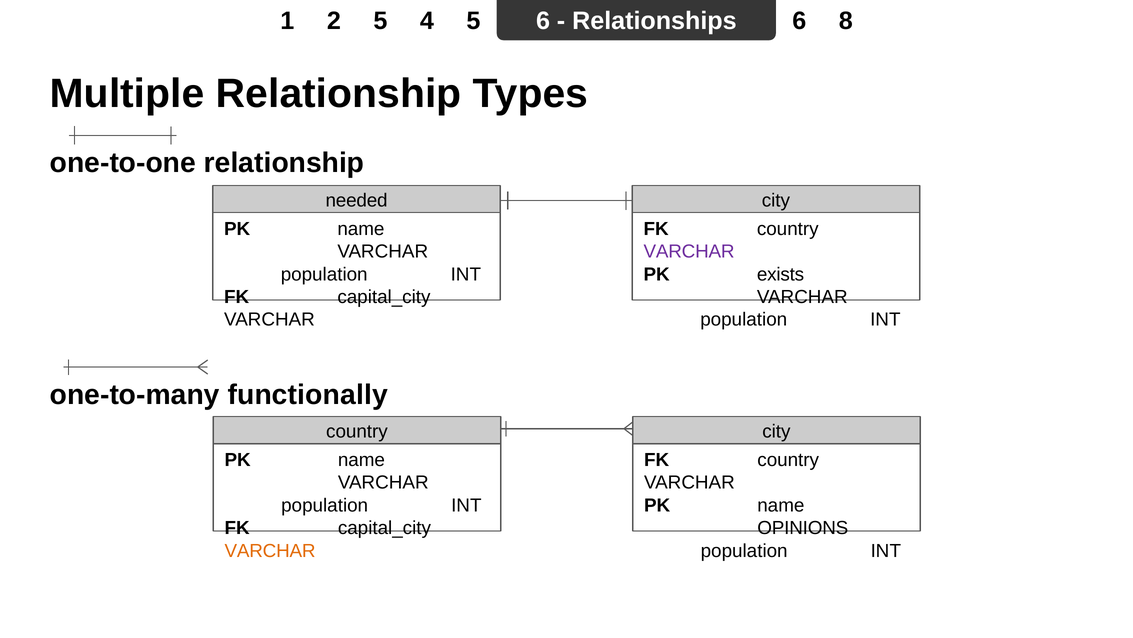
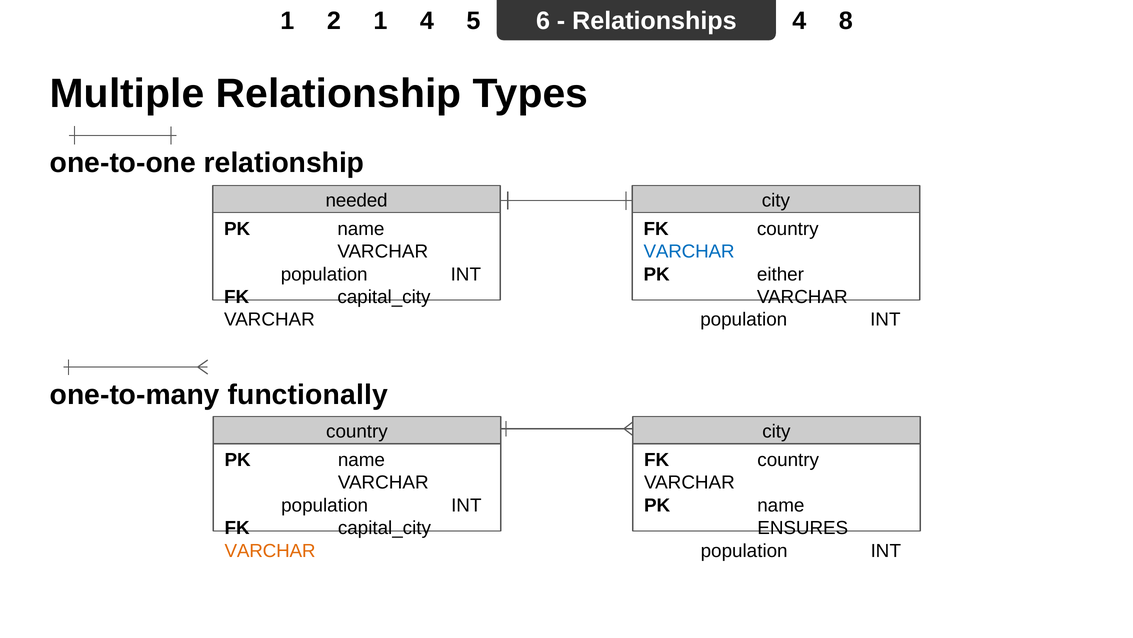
2 5: 5 -> 1 (380, 21)
5 6: 6 -> 4 (799, 21)
VARCHAR colour: purple -> blue (689, 251)
exists: exists -> either (780, 274)
OPINIONS: OPINIONS -> ENSURES (803, 528)
